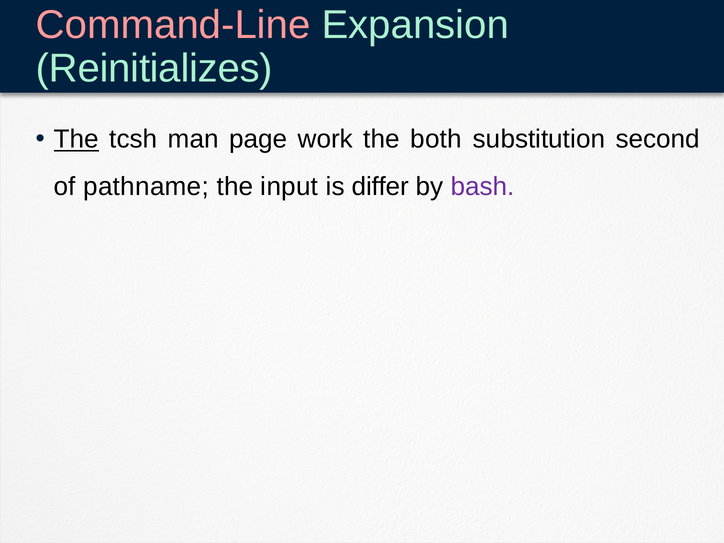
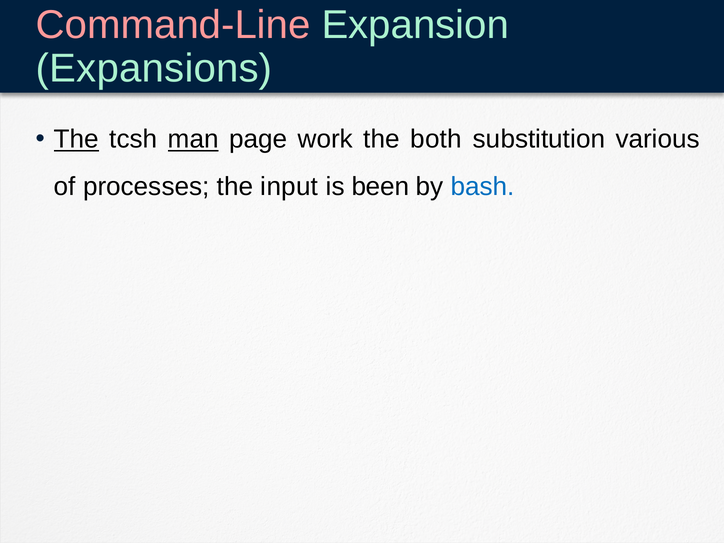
Reinitializes: Reinitializes -> Expansions (154, 68)
man underline: none -> present (193, 139)
second: second -> various (658, 139)
pathname: pathname -> processes (146, 186)
differ: differ -> been (380, 186)
bash colour: purple -> blue (483, 186)
